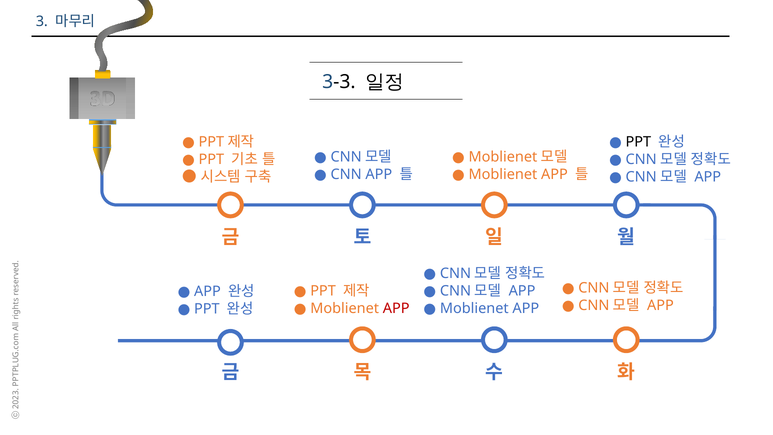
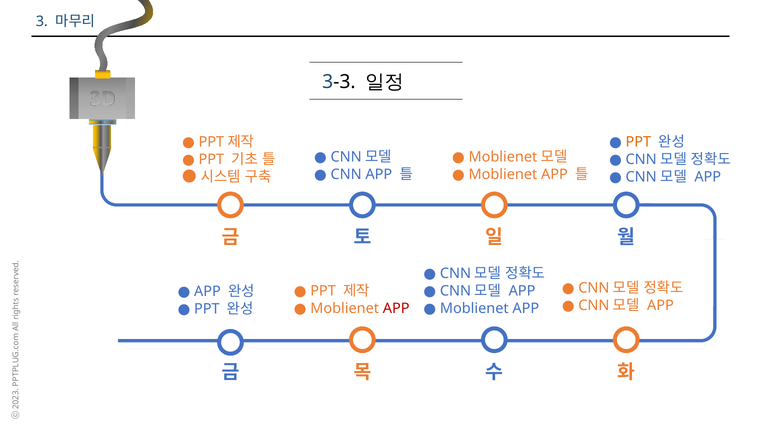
PPT colour: black -> orange (638, 142)
